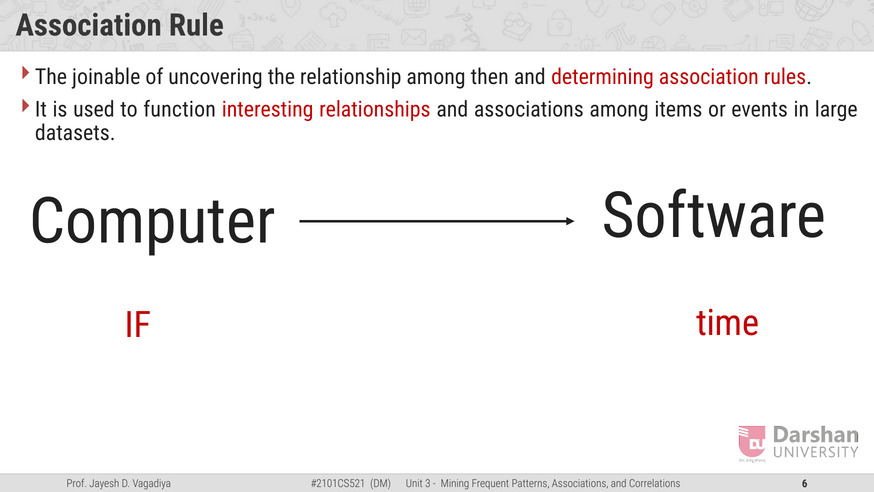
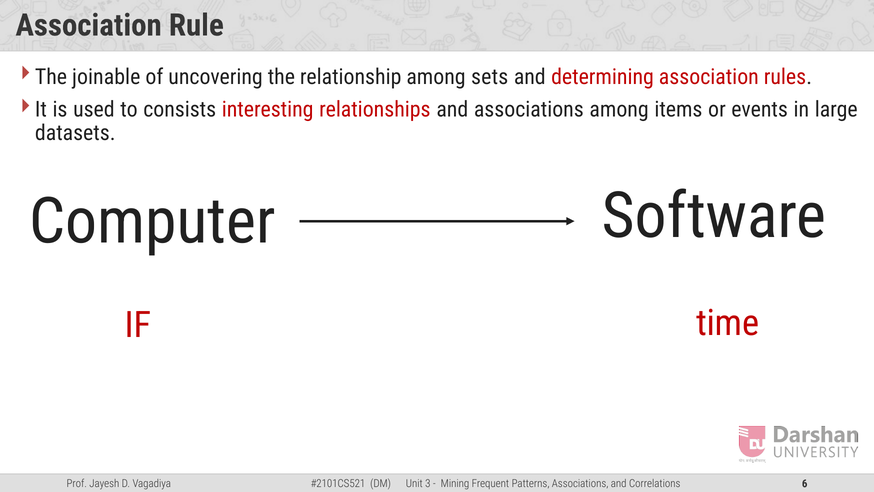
then: then -> sets (490, 77)
function: function -> consists (180, 110)
